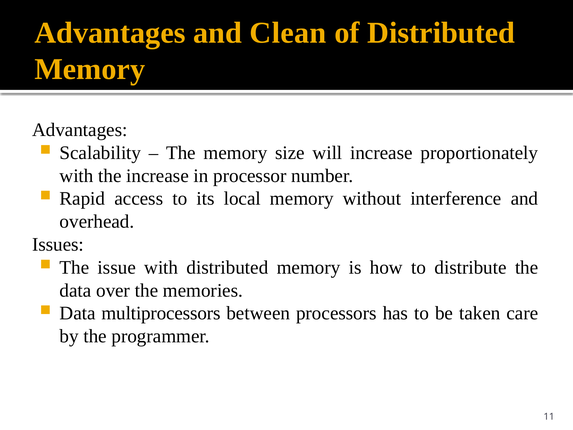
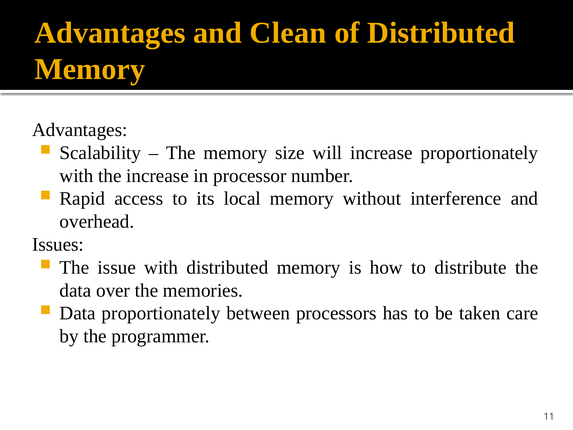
Data multiprocessors: multiprocessors -> proportionately (161, 313)
